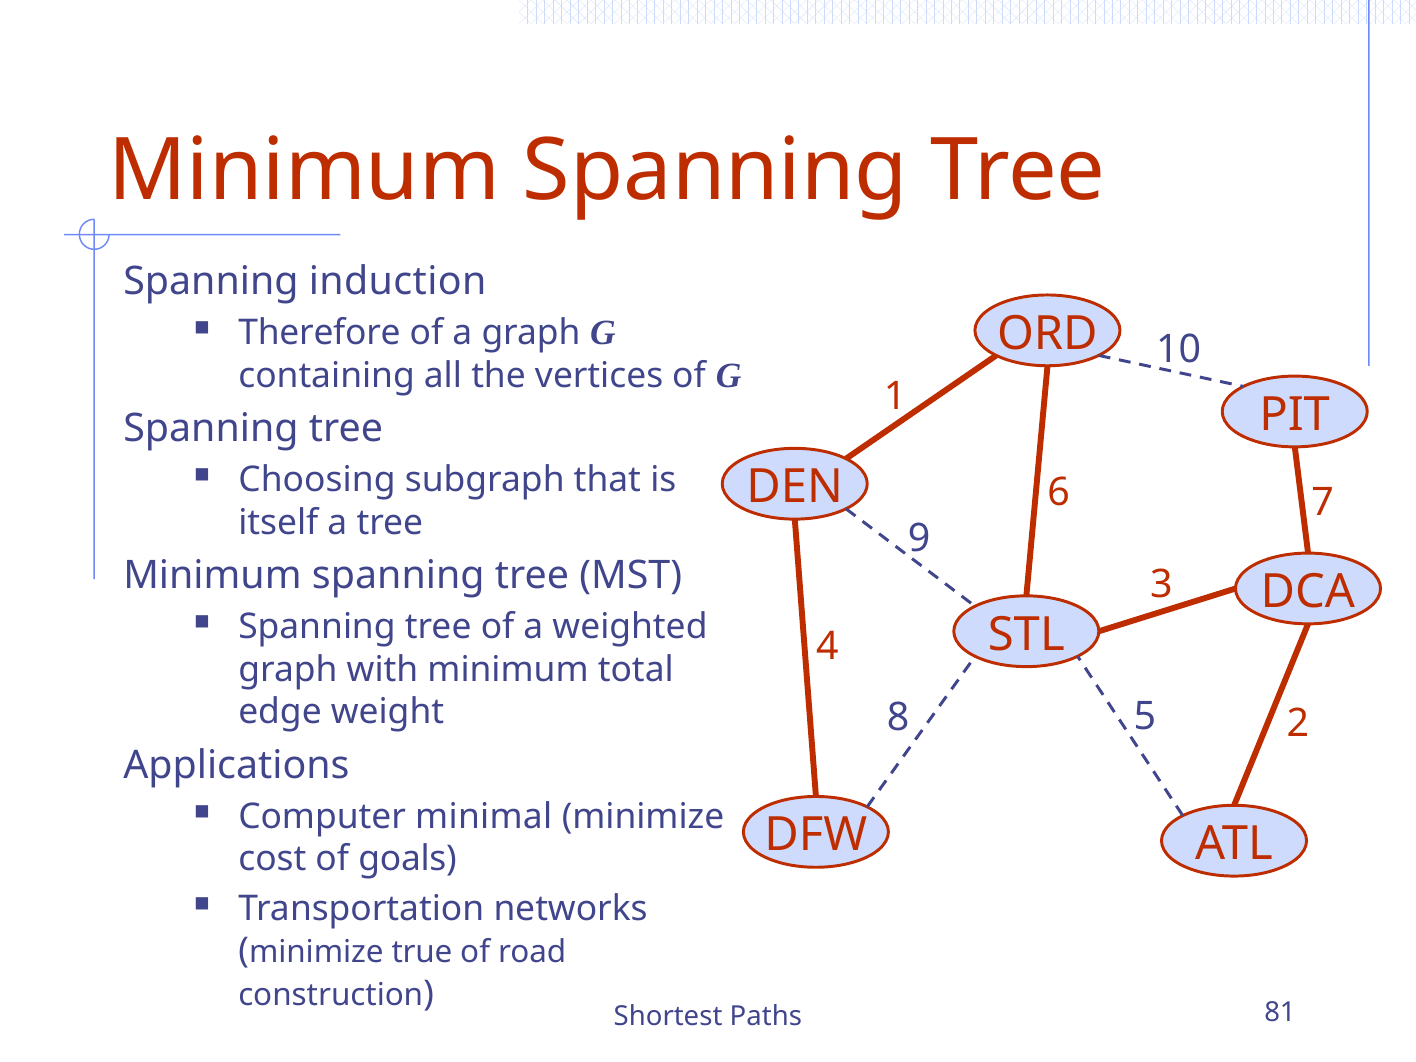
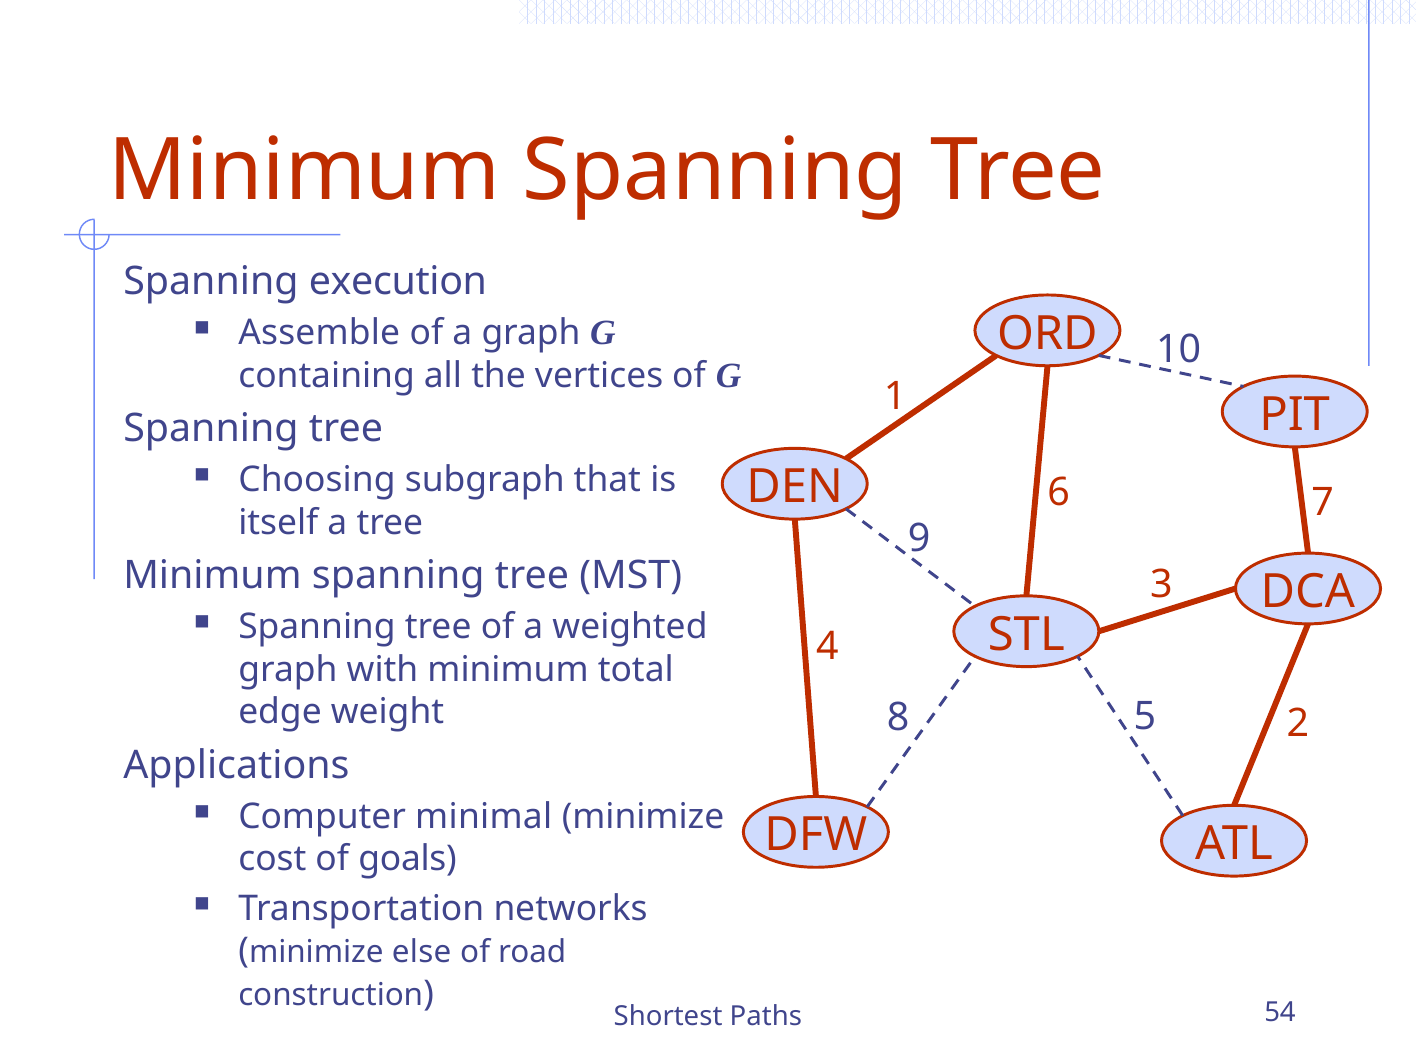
induction: induction -> execution (398, 281)
Therefore: Therefore -> Assemble (319, 333)
true: true -> else (422, 953)
81: 81 -> 54 (1280, 1012)
